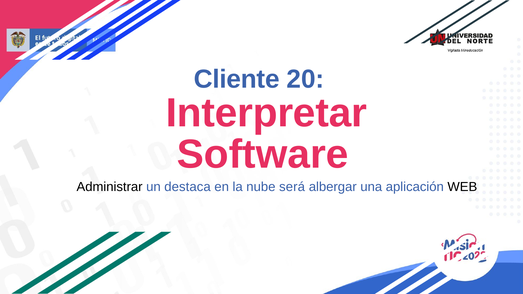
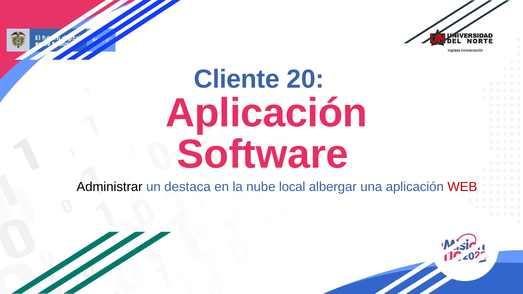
Interpretar: Interpretar -> Aplicación (266, 113)
será: será -> local (292, 187)
WEB colour: black -> red (462, 187)
